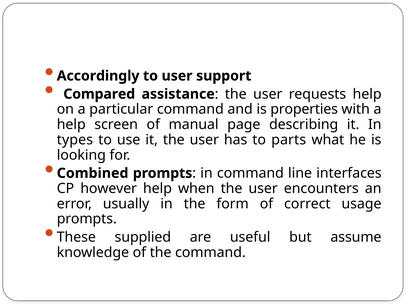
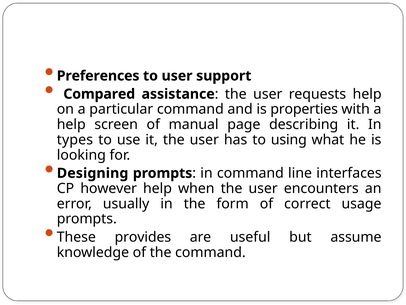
Accordingly: Accordingly -> Preferences (98, 76)
parts: parts -> using (289, 140)
Combined: Combined -> Designing (93, 173)
supplied: supplied -> provides (143, 237)
